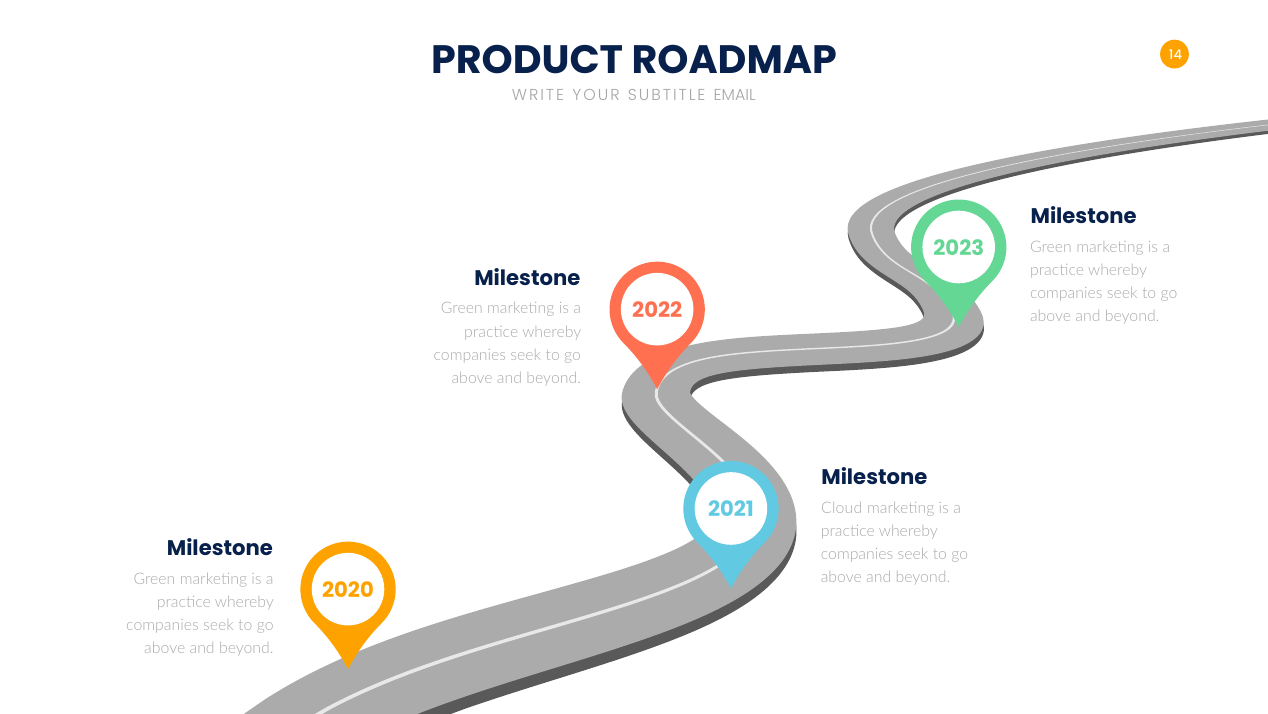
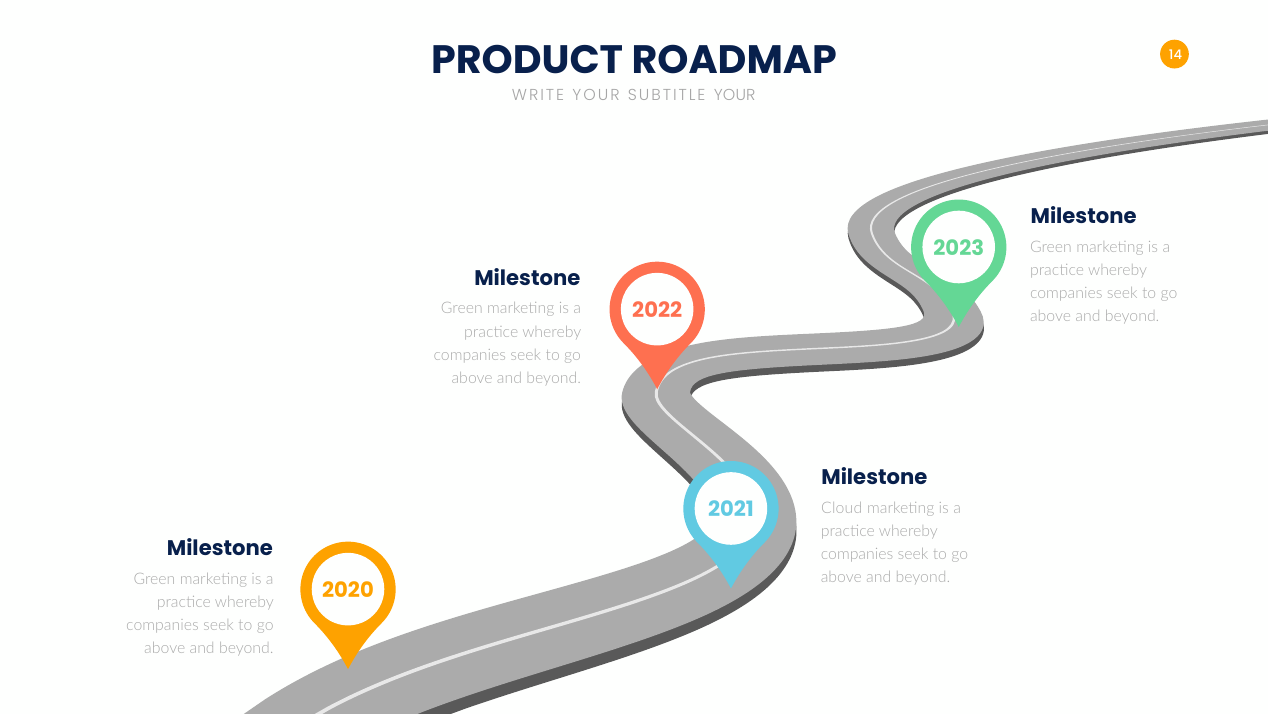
SUBTITLE EMAIL: EMAIL -> YOUR (735, 95)
